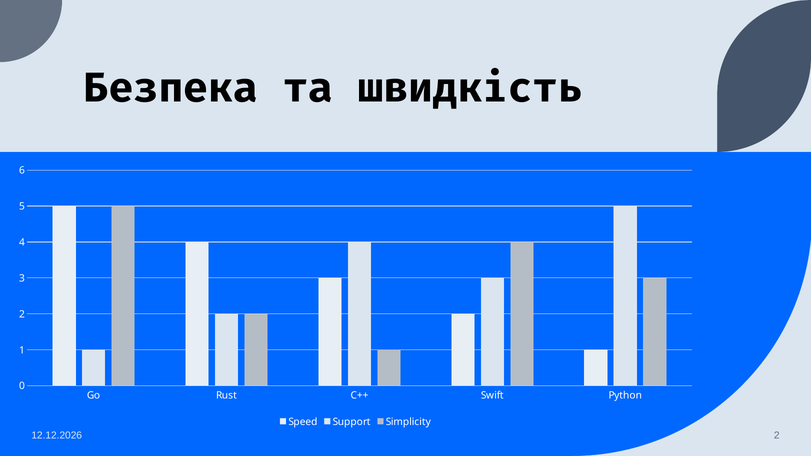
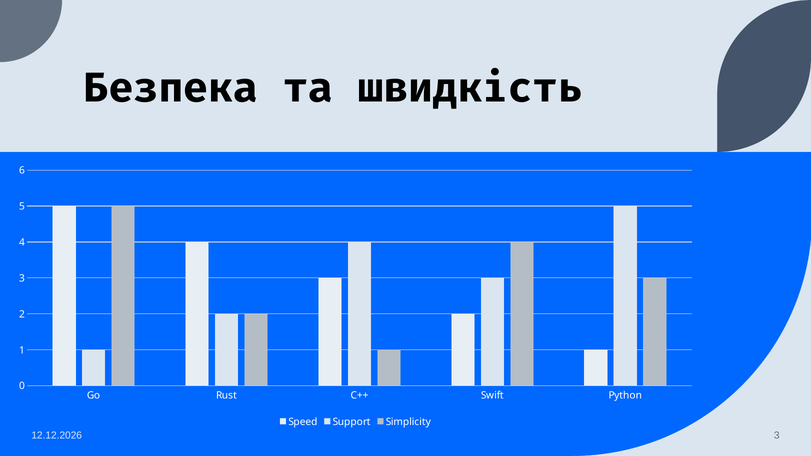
2: 2 -> 3 (777, 436)
